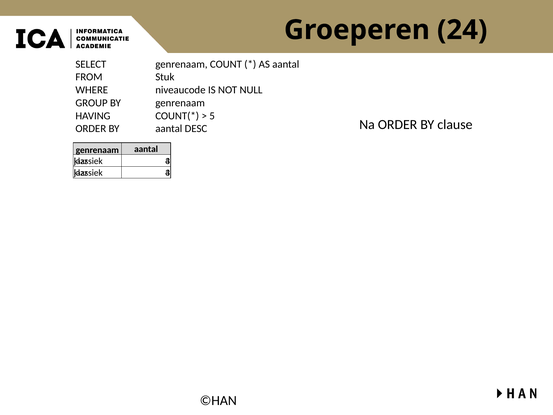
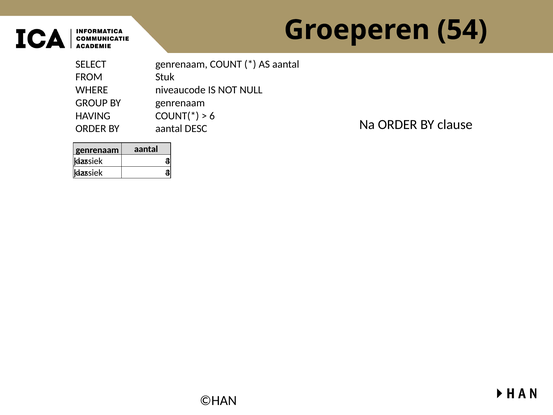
24: 24 -> 54 (462, 30)
5: 5 -> 6 (212, 116)
